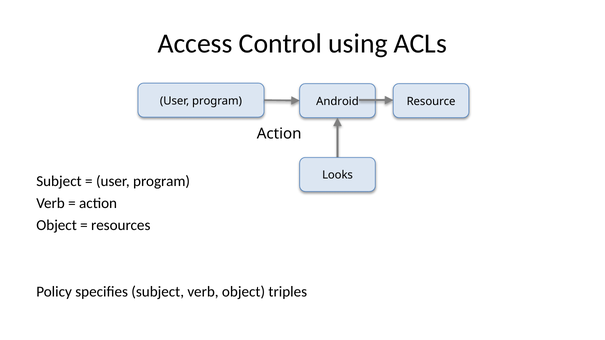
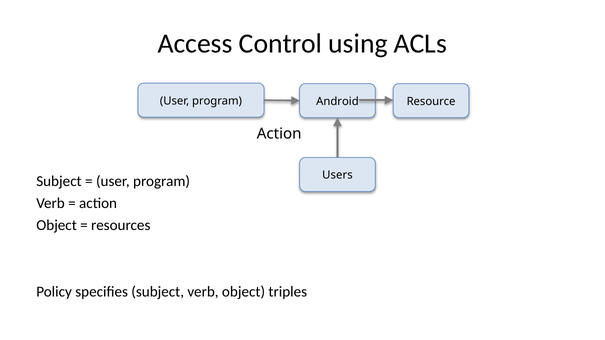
Looks: Looks -> Users (337, 175)
